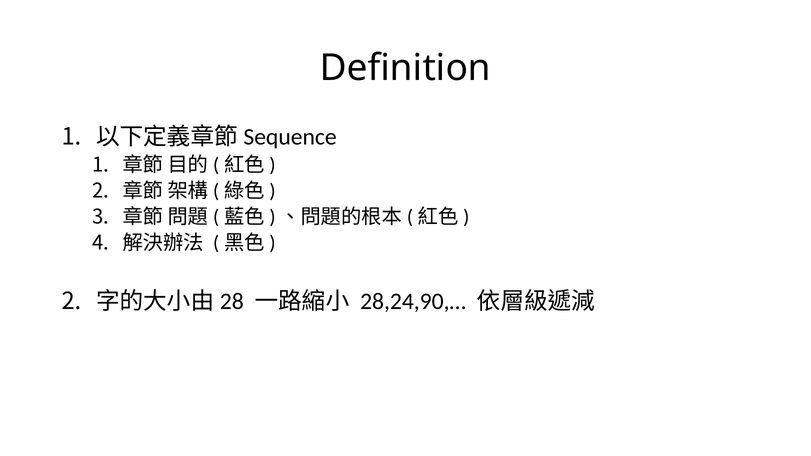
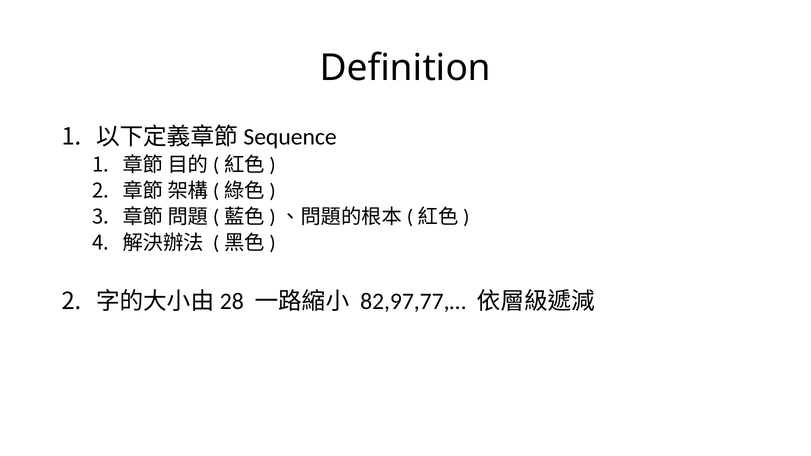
28,24,90,…: 28,24,90,… -> 82,97,77,… (413, 302)
